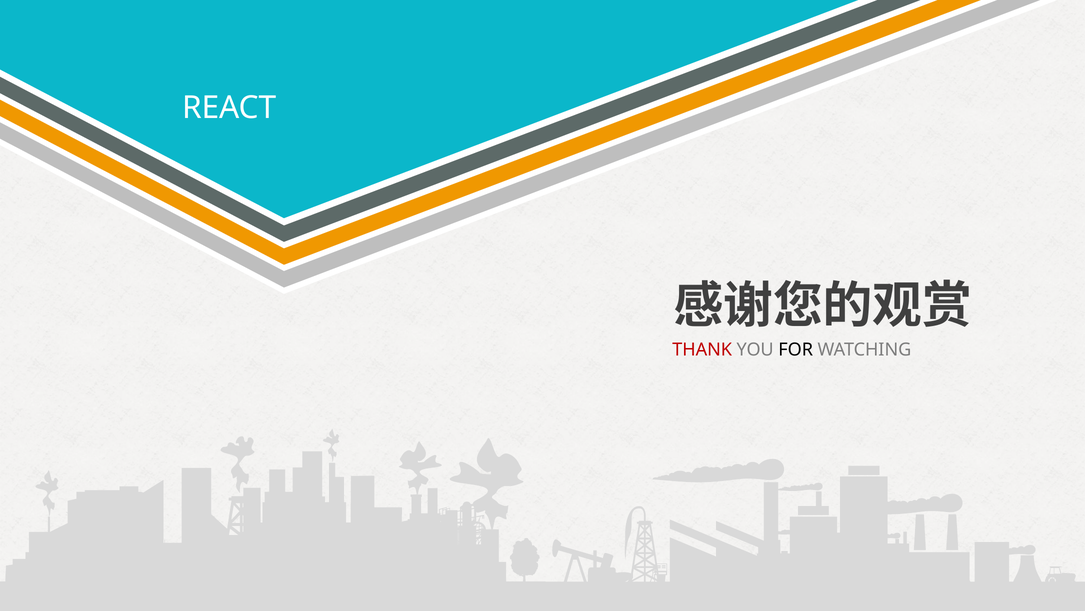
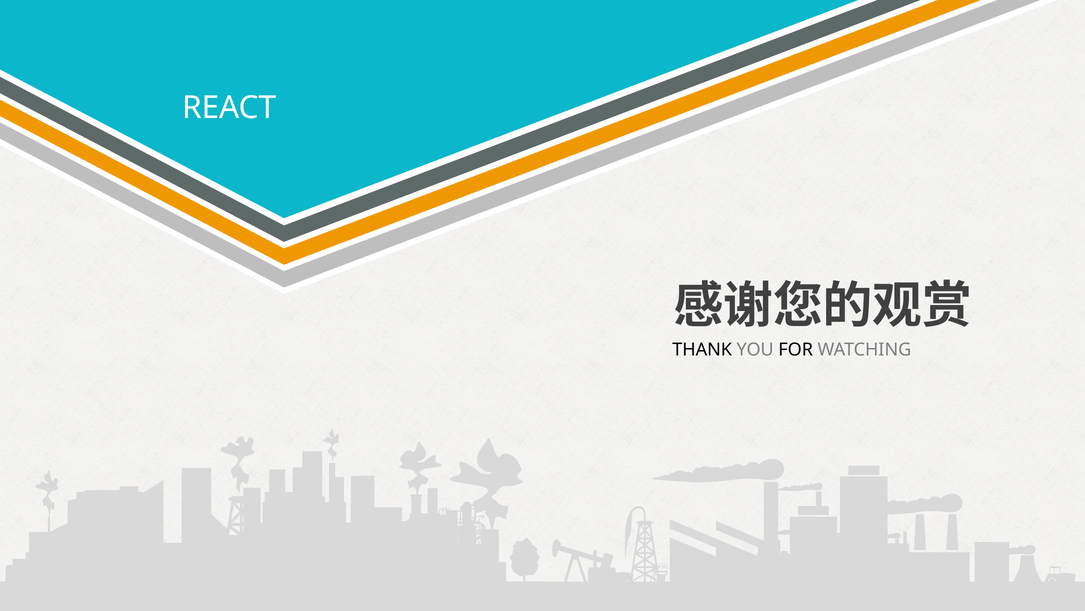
THANK colour: red -> black (702, 350)
